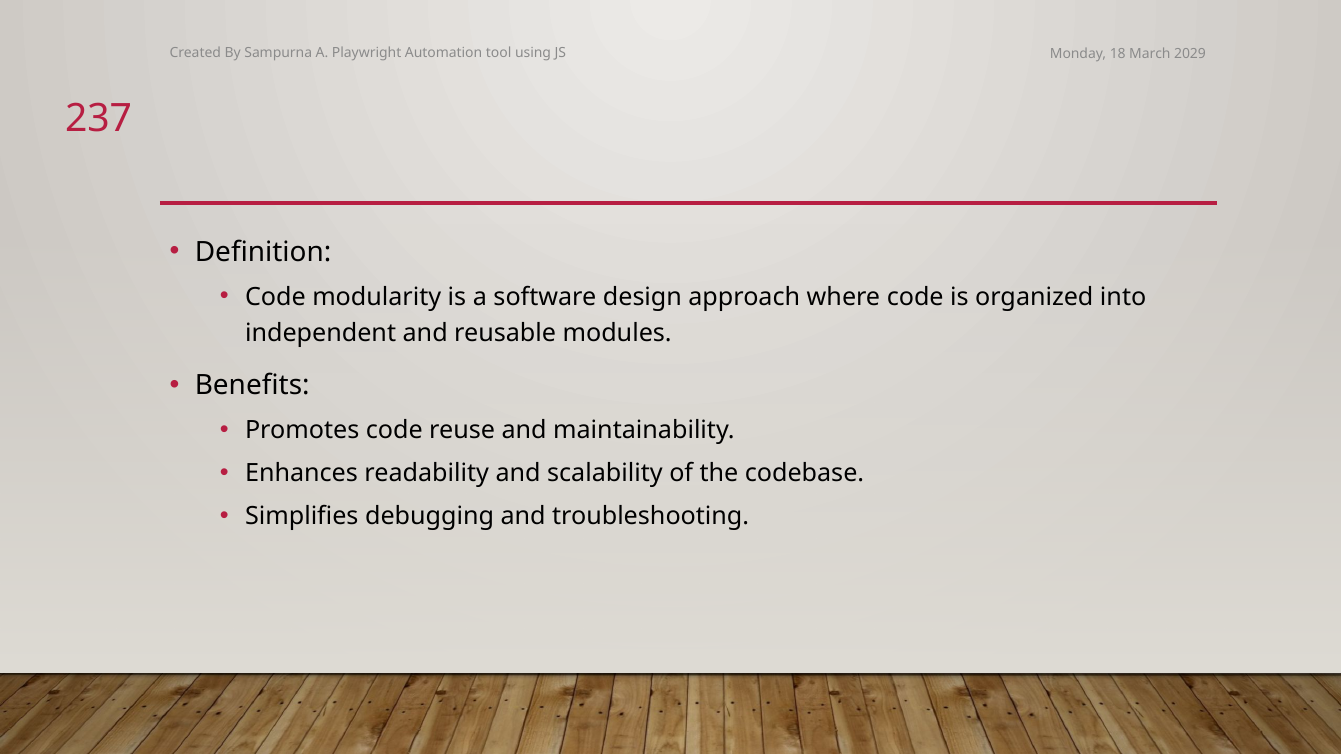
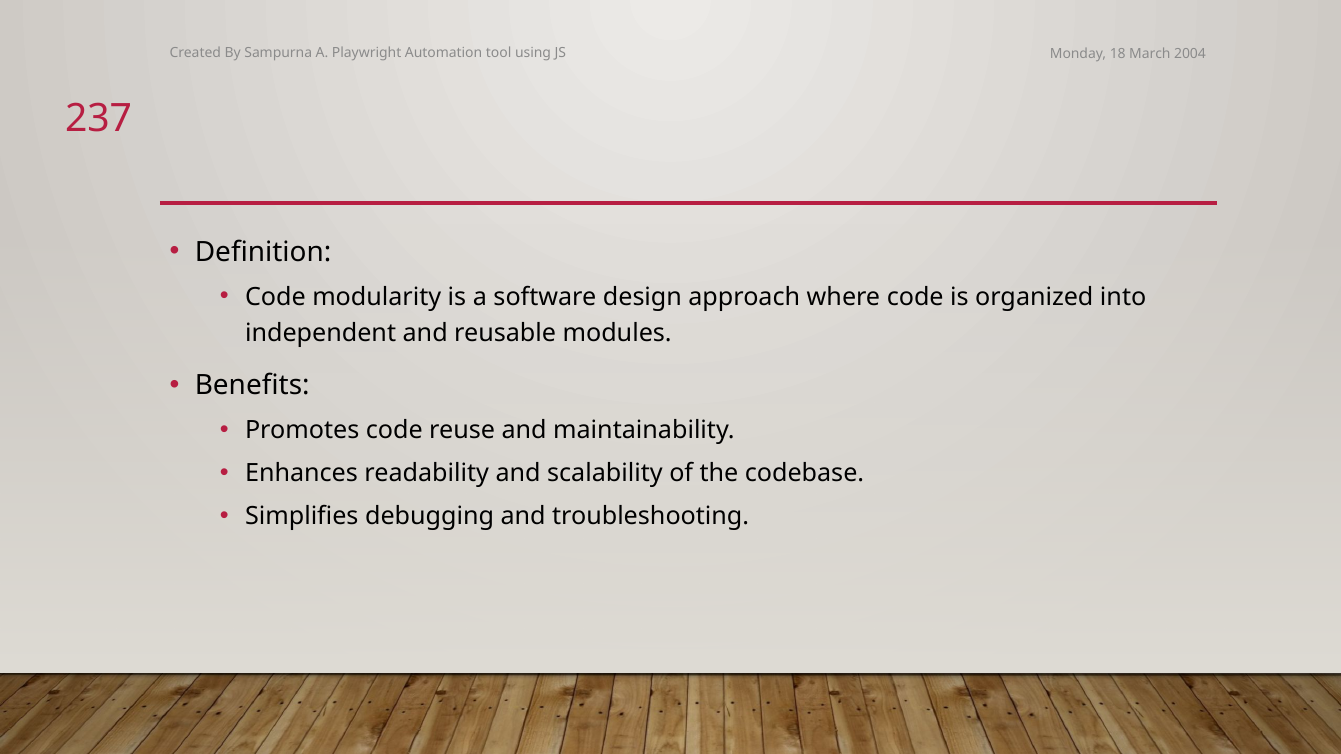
2029: 2029 -> 2004 (1190, 54)
